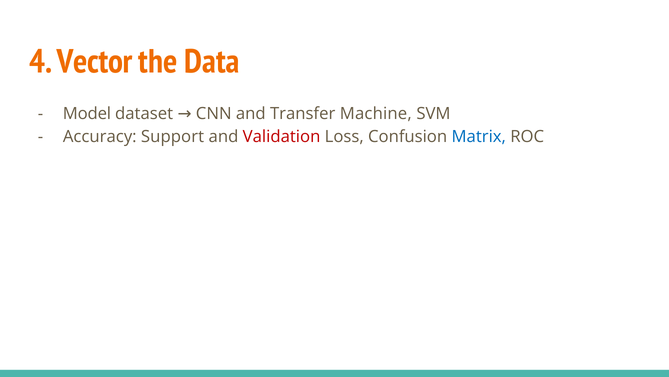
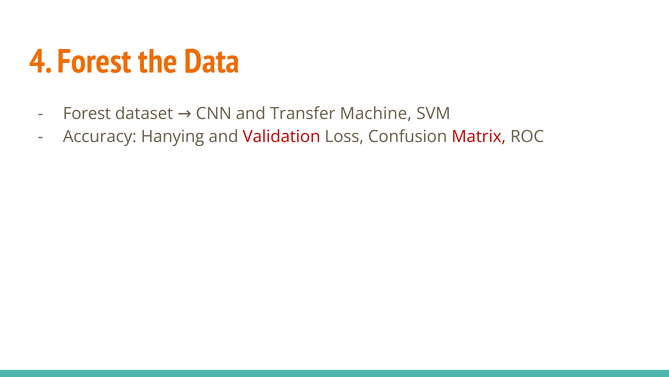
4 Vector: Vector -> Forest (94, 62)
Model: Model -> Forest (87, 114)
Support: Support -> Hanying (173, 137)
Matrix colour: blue -> red (479, 137)
